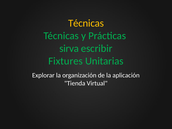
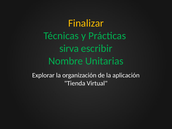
Técnicas: Técnicas -> Finalizar (86, 23)
Fixtures: Fixtures -> Nombre (66, 61)
